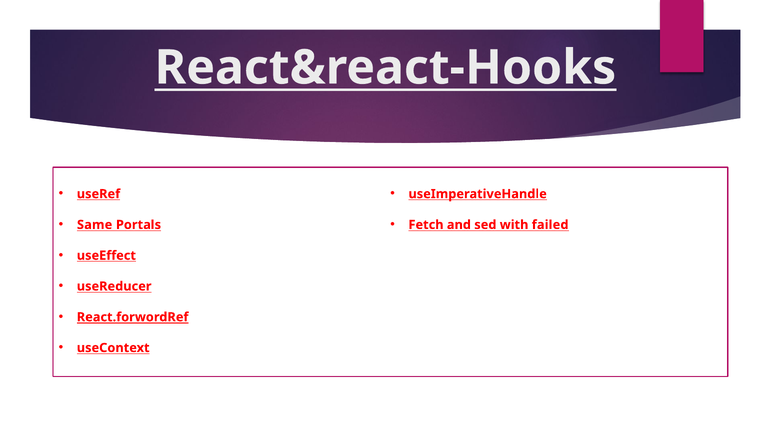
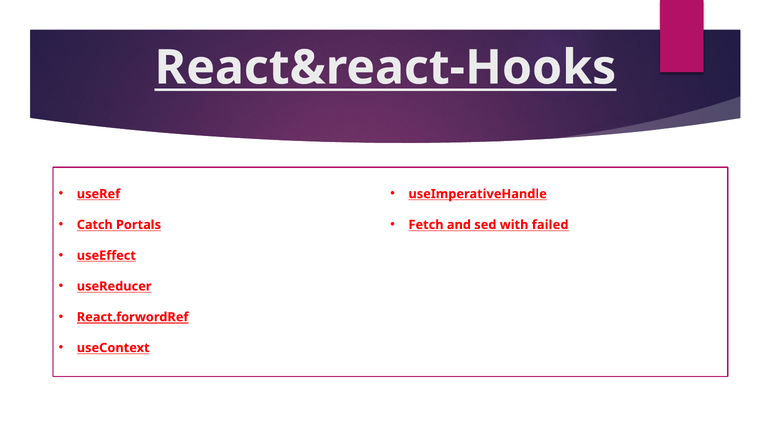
Same: Same -> Catch (95, 225)
